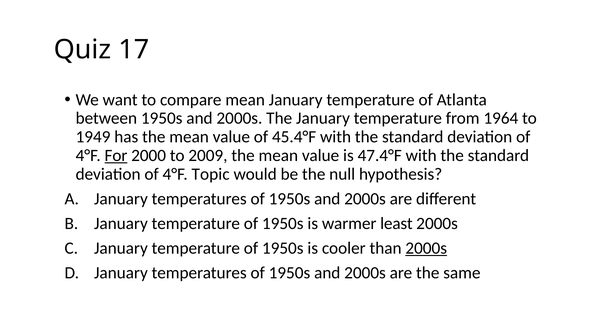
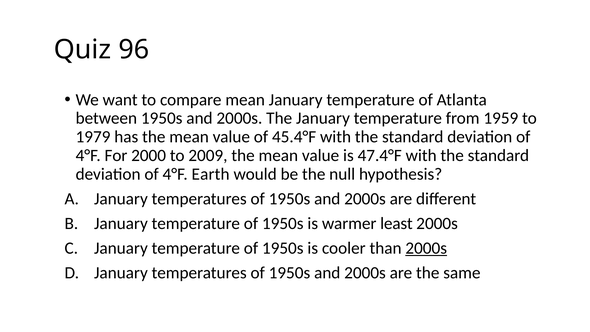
17: 17 -> 96 (134, 50)
1964: 1964 -> 1959 (501, 118)
1949: 1949 -> 1979 (93, 137)
For underline: present -> none (116, 155)
Topic: Topic -> Earth (211, 174)
